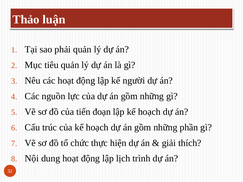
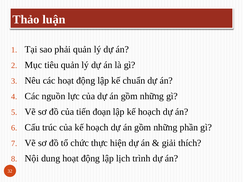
người: người -> chuẩn (134, 81)
